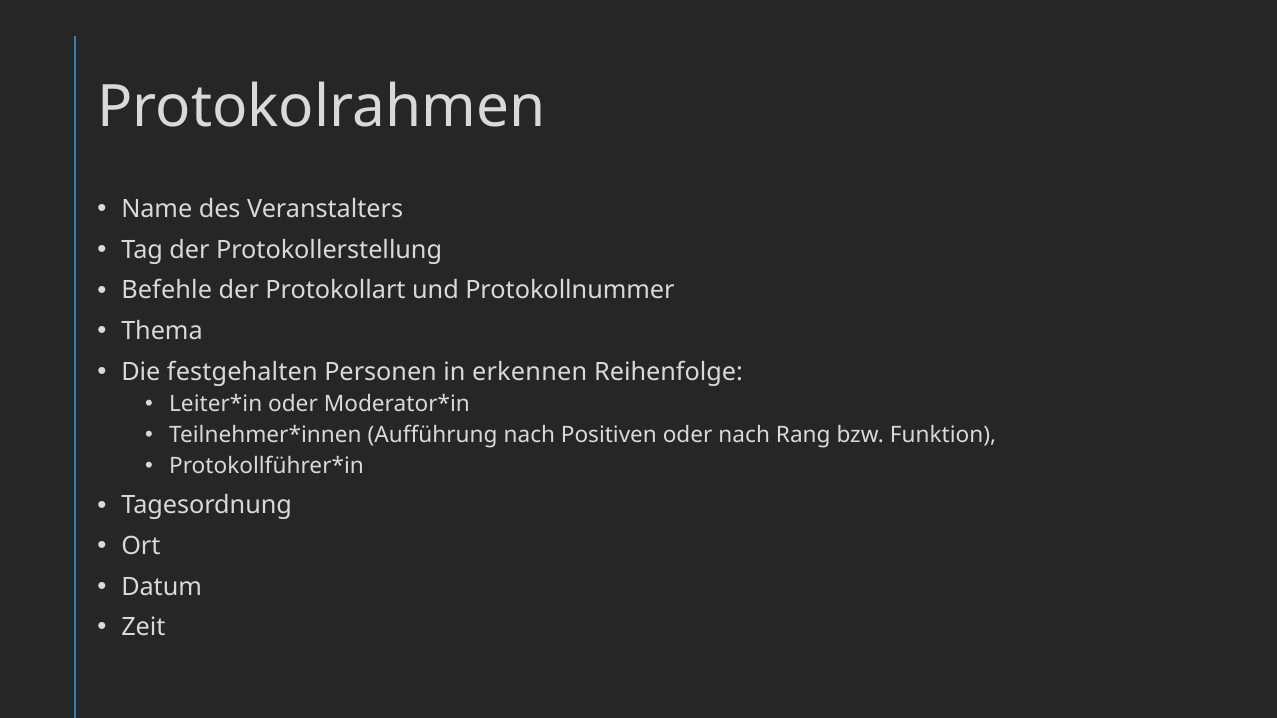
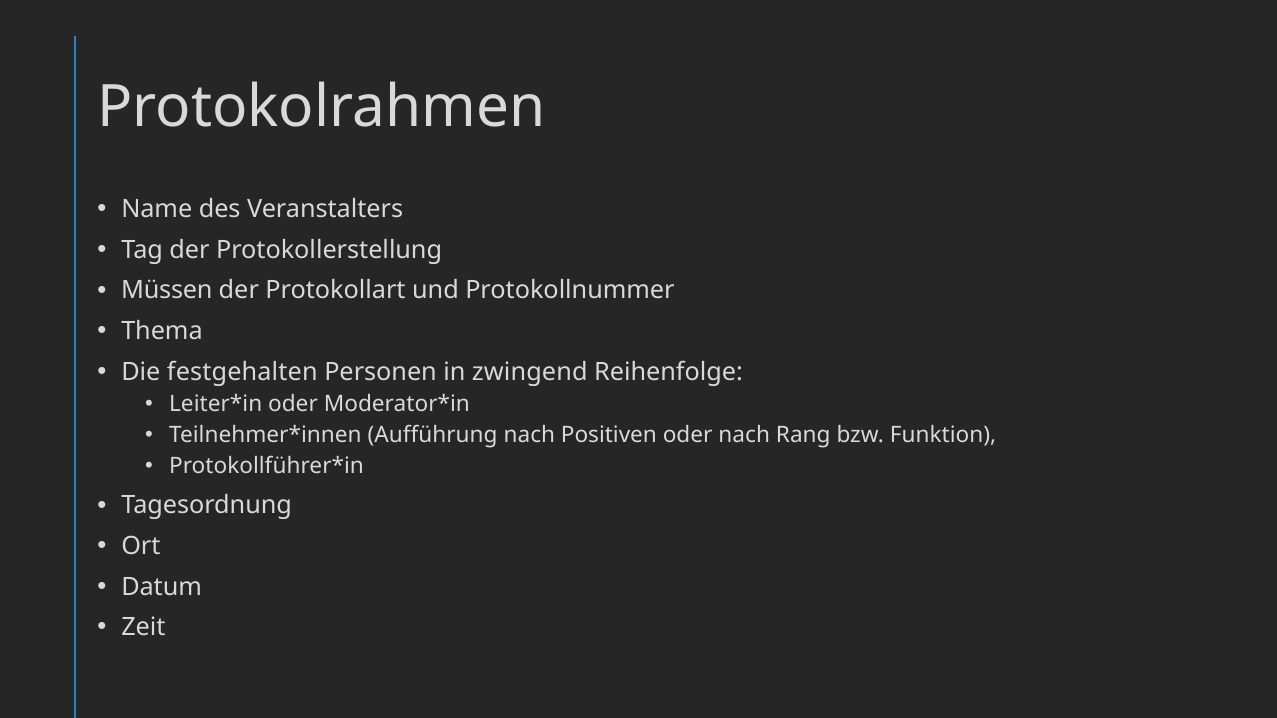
Befehle: Befehle -> Müssen (167, 291)
erkennen: erkennen -> zwingend (530, 372)
